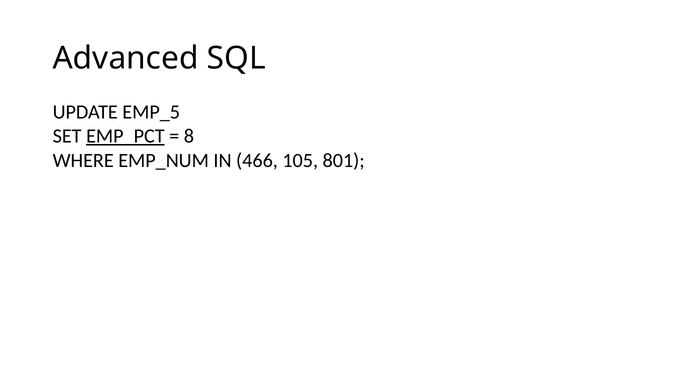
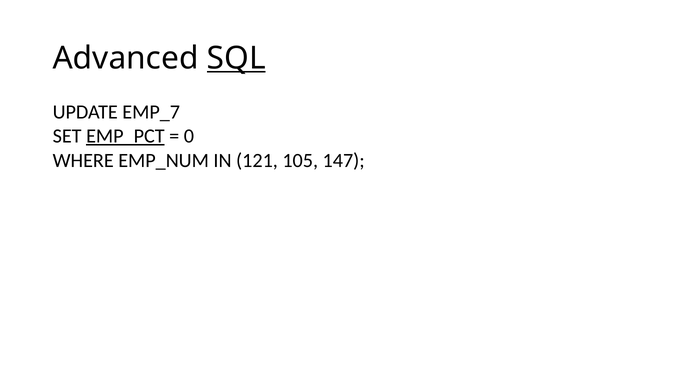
SQL underline: none -> present (236, 58)
EMP_5: EMP_5 -> EMP_7 (151, 112)
8: 8 -> 0 (189, 136)
466: 466 -> 121 (257, 160)
801: 801 -> 147 (344, 160)
